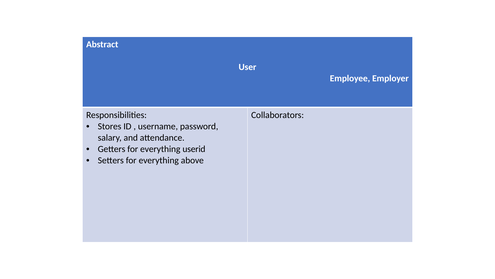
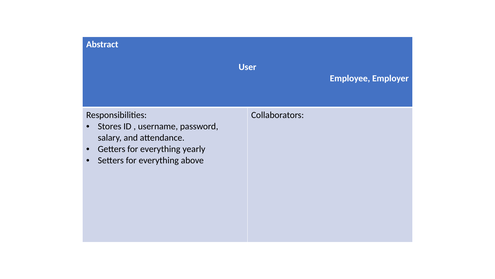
userid: userid -> yearly (194, 149)
